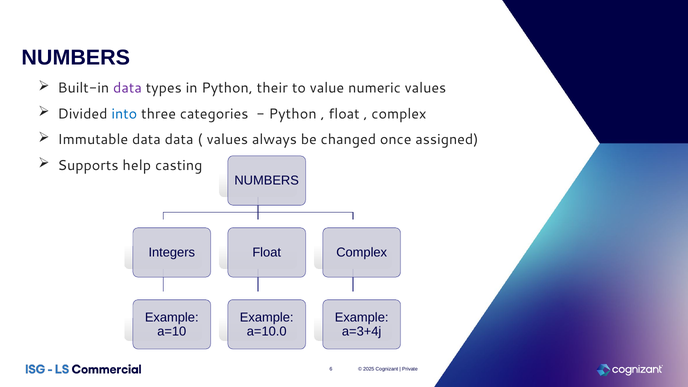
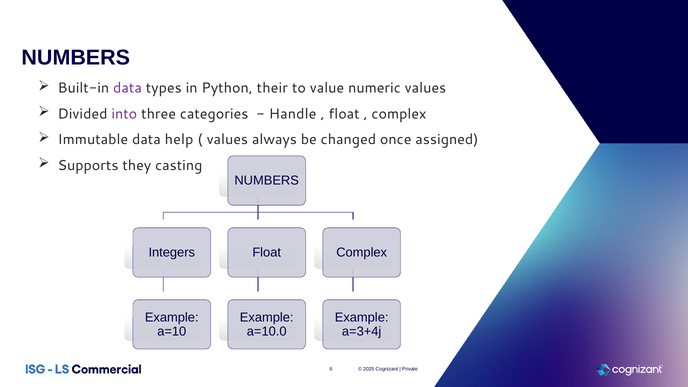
into colour: blue -> purple (124, 114)
Python: Python -> Handle (293, 114)
data data: data -> help (179, 140)
help: help -> they (137, 166)
